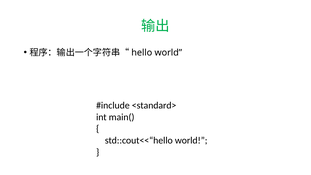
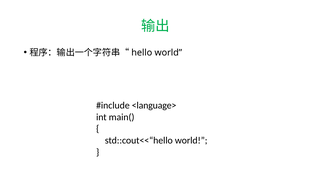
<standard>: <standard> -> <language> (154, 105)
